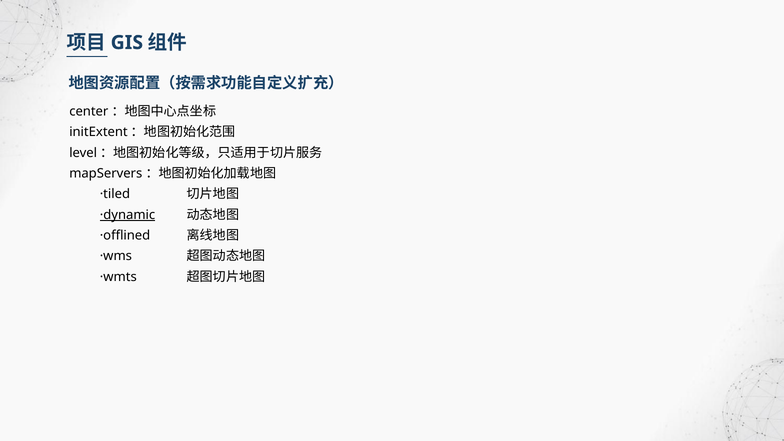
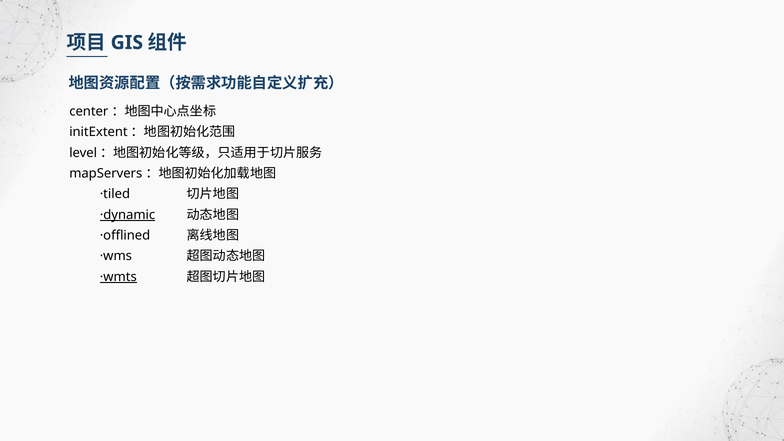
·wmts underline: none -> present (118, 277)
